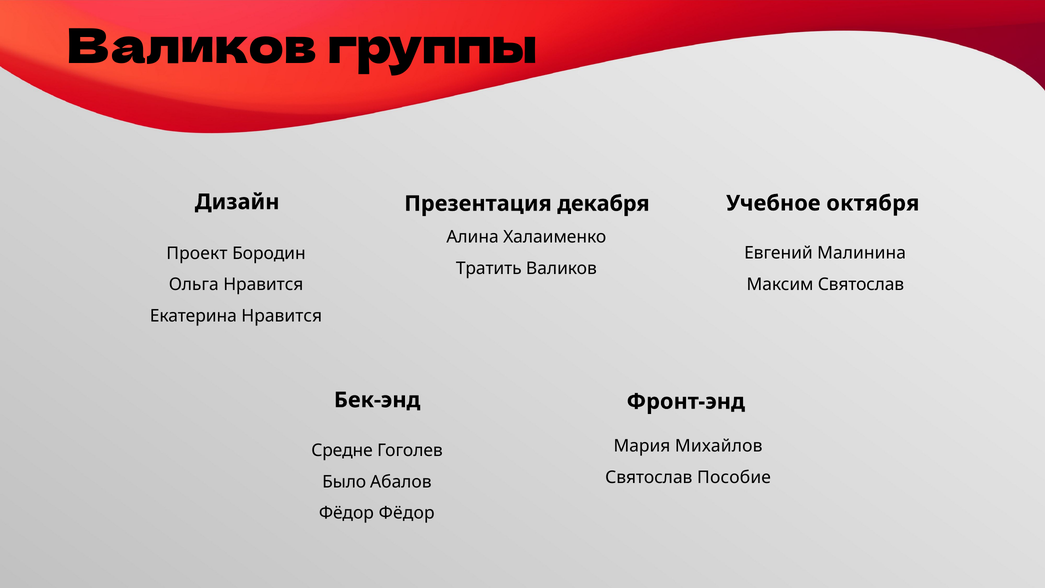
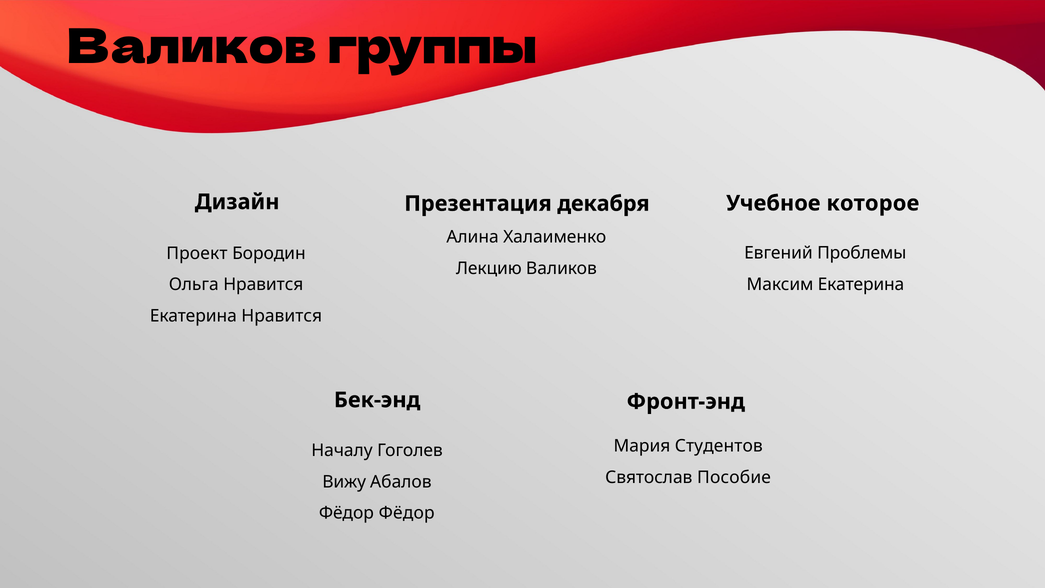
октября: октября -> которое (873, 203)
Малинина: Малинина -> Проблемы (862, 253)
Тратить: Тратить -> Лекцию (489, 268)
Максим Святослав: Святослав -> Екатерина (861, 284)
Михайлов: Михайлов -> Студентов (719, 446)
Средне: Средне -> Началу (342, 450)
Было: Было -> Вижу (344, 482)
